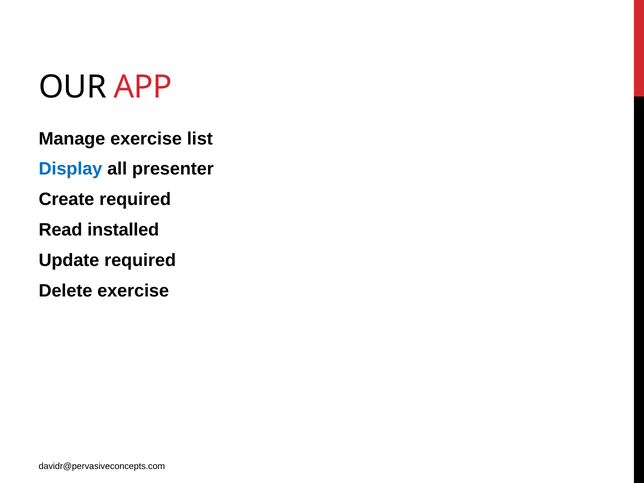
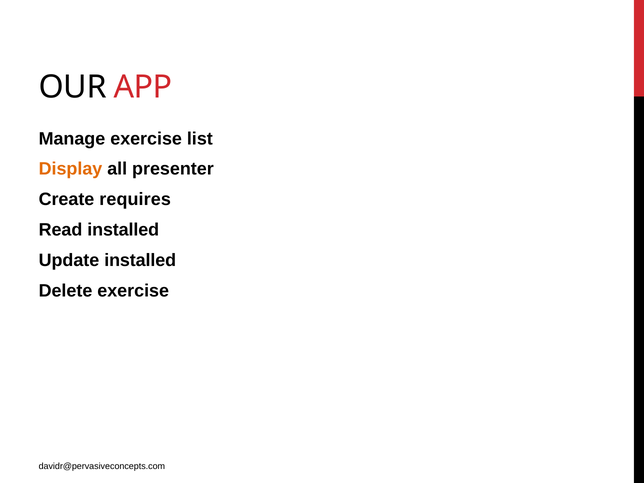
Display colour: blue -> orange (70, 169)
Create required: required -> requires (135, 199)
Update required: required -> installed (140, 260)
